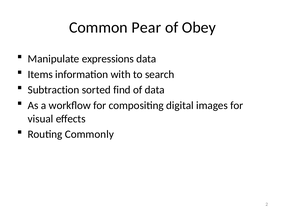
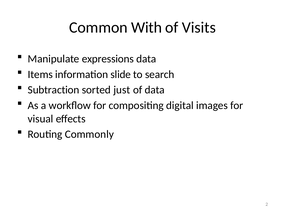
Pear: Pear -> With (147, 27)
Obey: Obey -> Visits (199, 27)
with: with -> slide (121, 74)
find: find -> just (122, 90)
